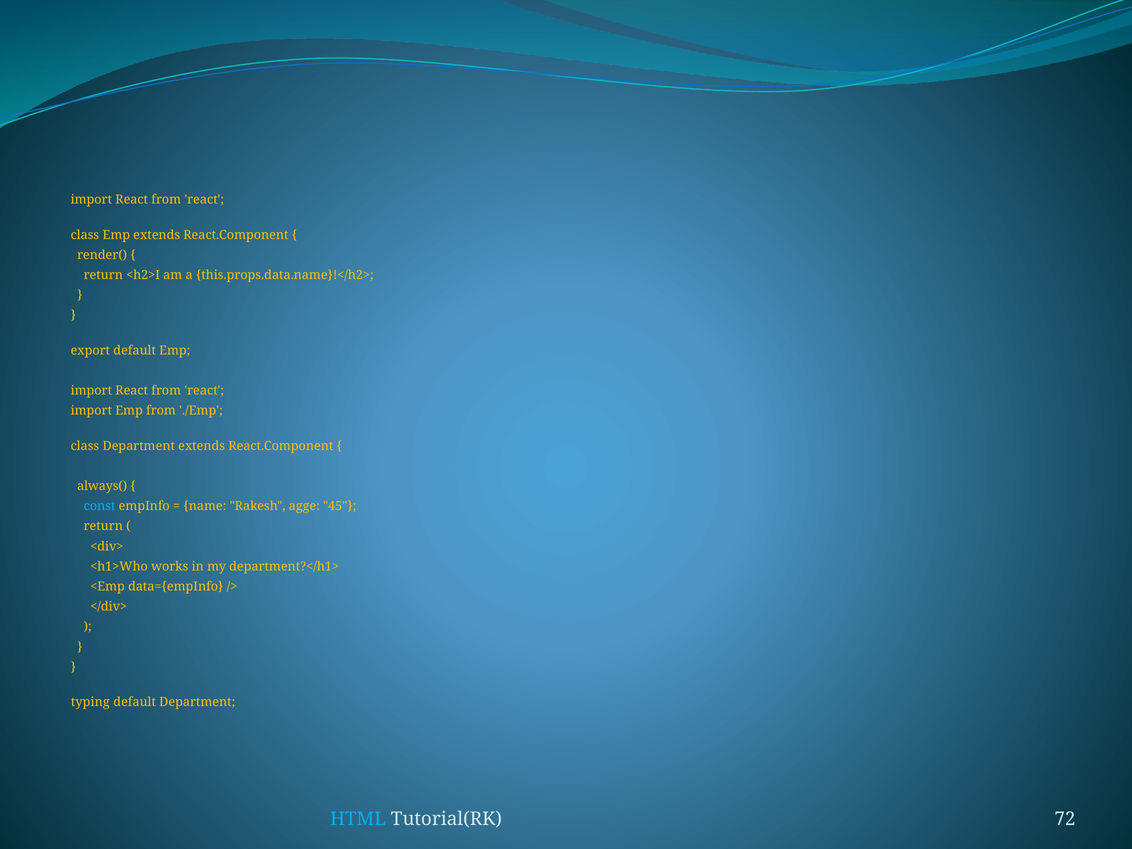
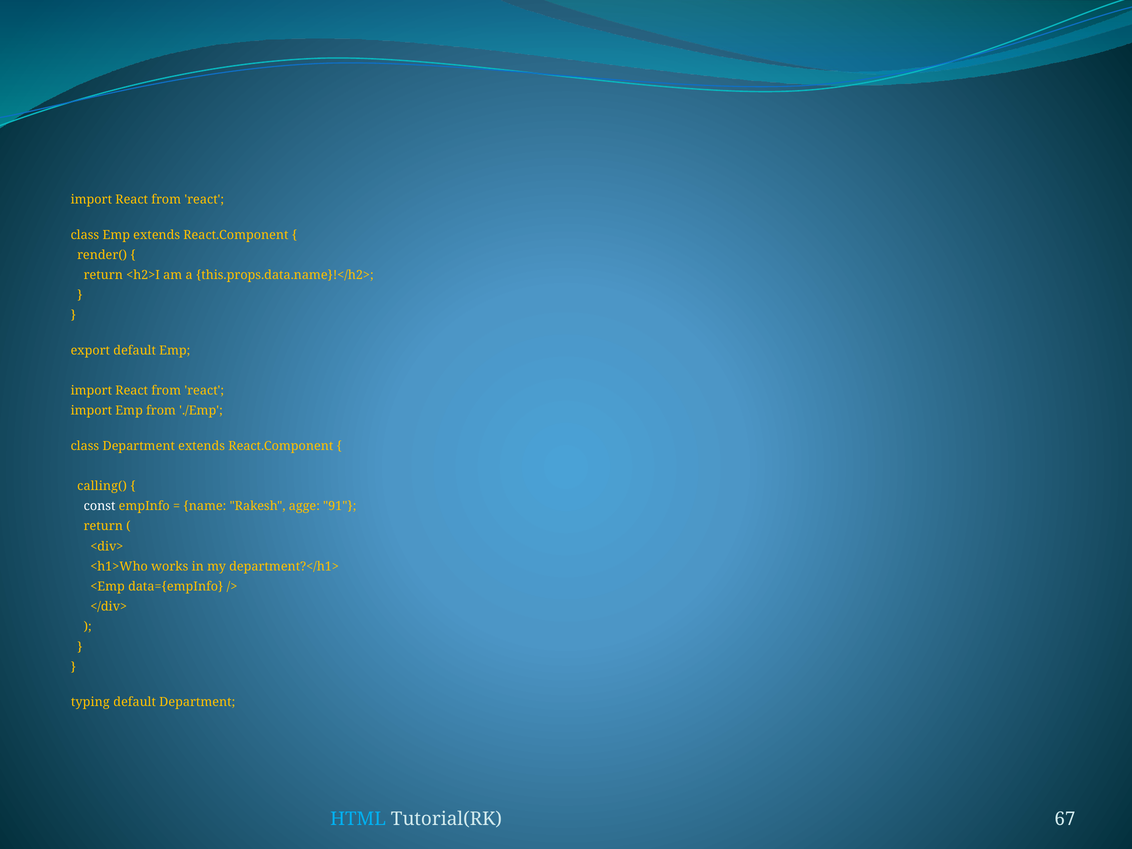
always(: always( -> calling( (102, 486)
const colour: light blue -> white (100, 506)
45: 45 -> 91 (340, 506)
72: 72 -> 67 (1065, 819)
